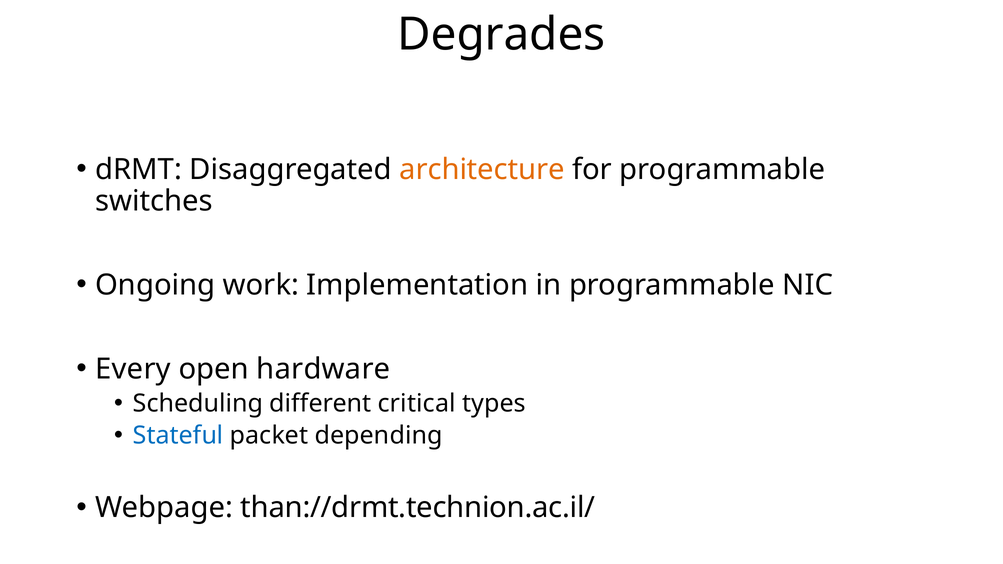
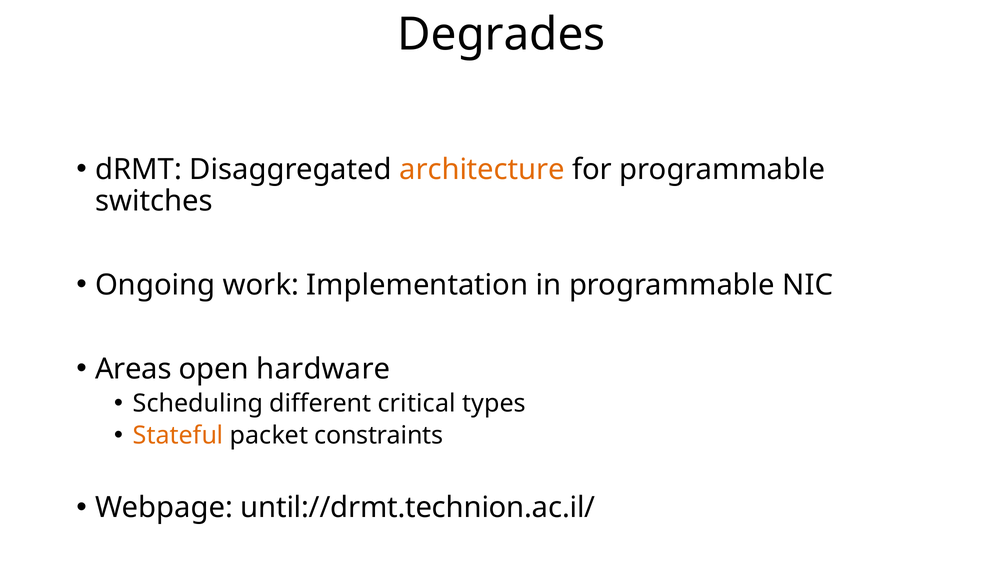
Every: Every -> Areas (133, 369)
Stateful colour: blue -> orange (178, 436)
depending: depending -> constraints (379, 436)
than://drmt.technion.ac.il/: than://drmt.technion.ac.il/ -> until://drmt.technion.ac.il/ (418, 508)
